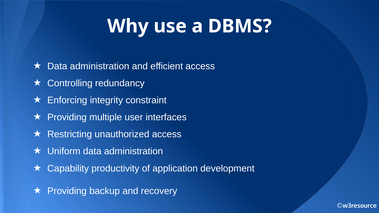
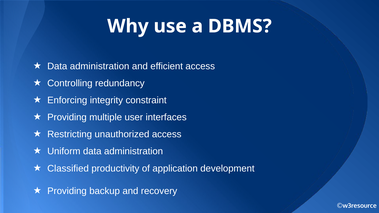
Capability: Capability -> Classified (68, 169)
